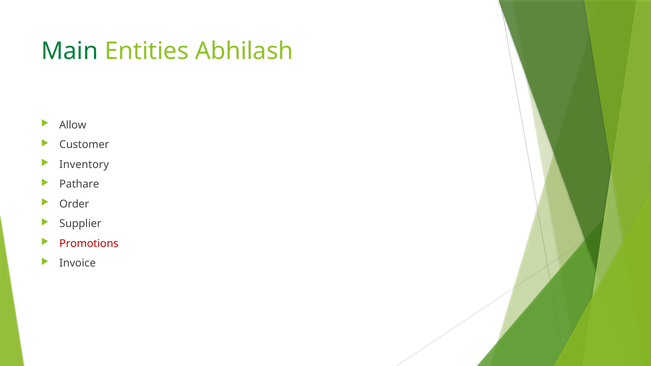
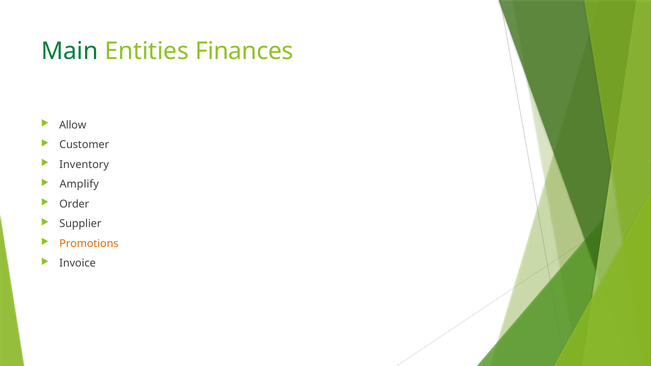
Abhilash: Abhilash -> Finances (244, 51)
Pathare: Pathare -> Amplify (79, 184)
Promotions colour: red -> orange (89, 244)
